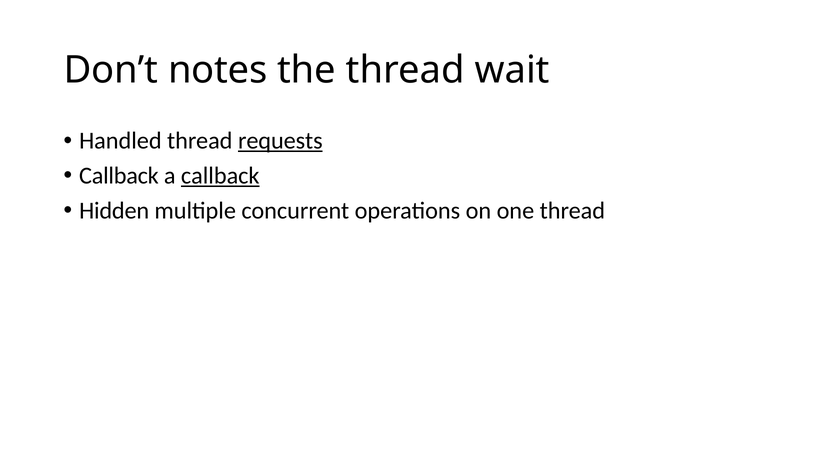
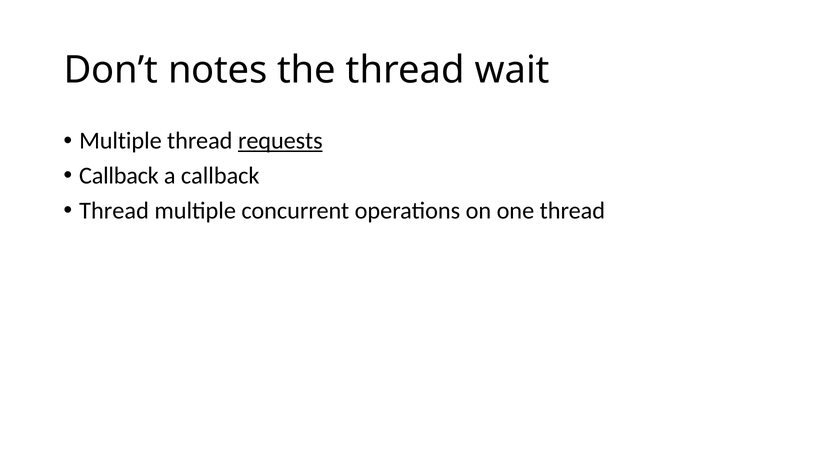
Handled: Handled -> Multiple (120, 141)
callback underline: present -> none (220, 176)
Hidden: Hidden -> Thread (114, 211)
